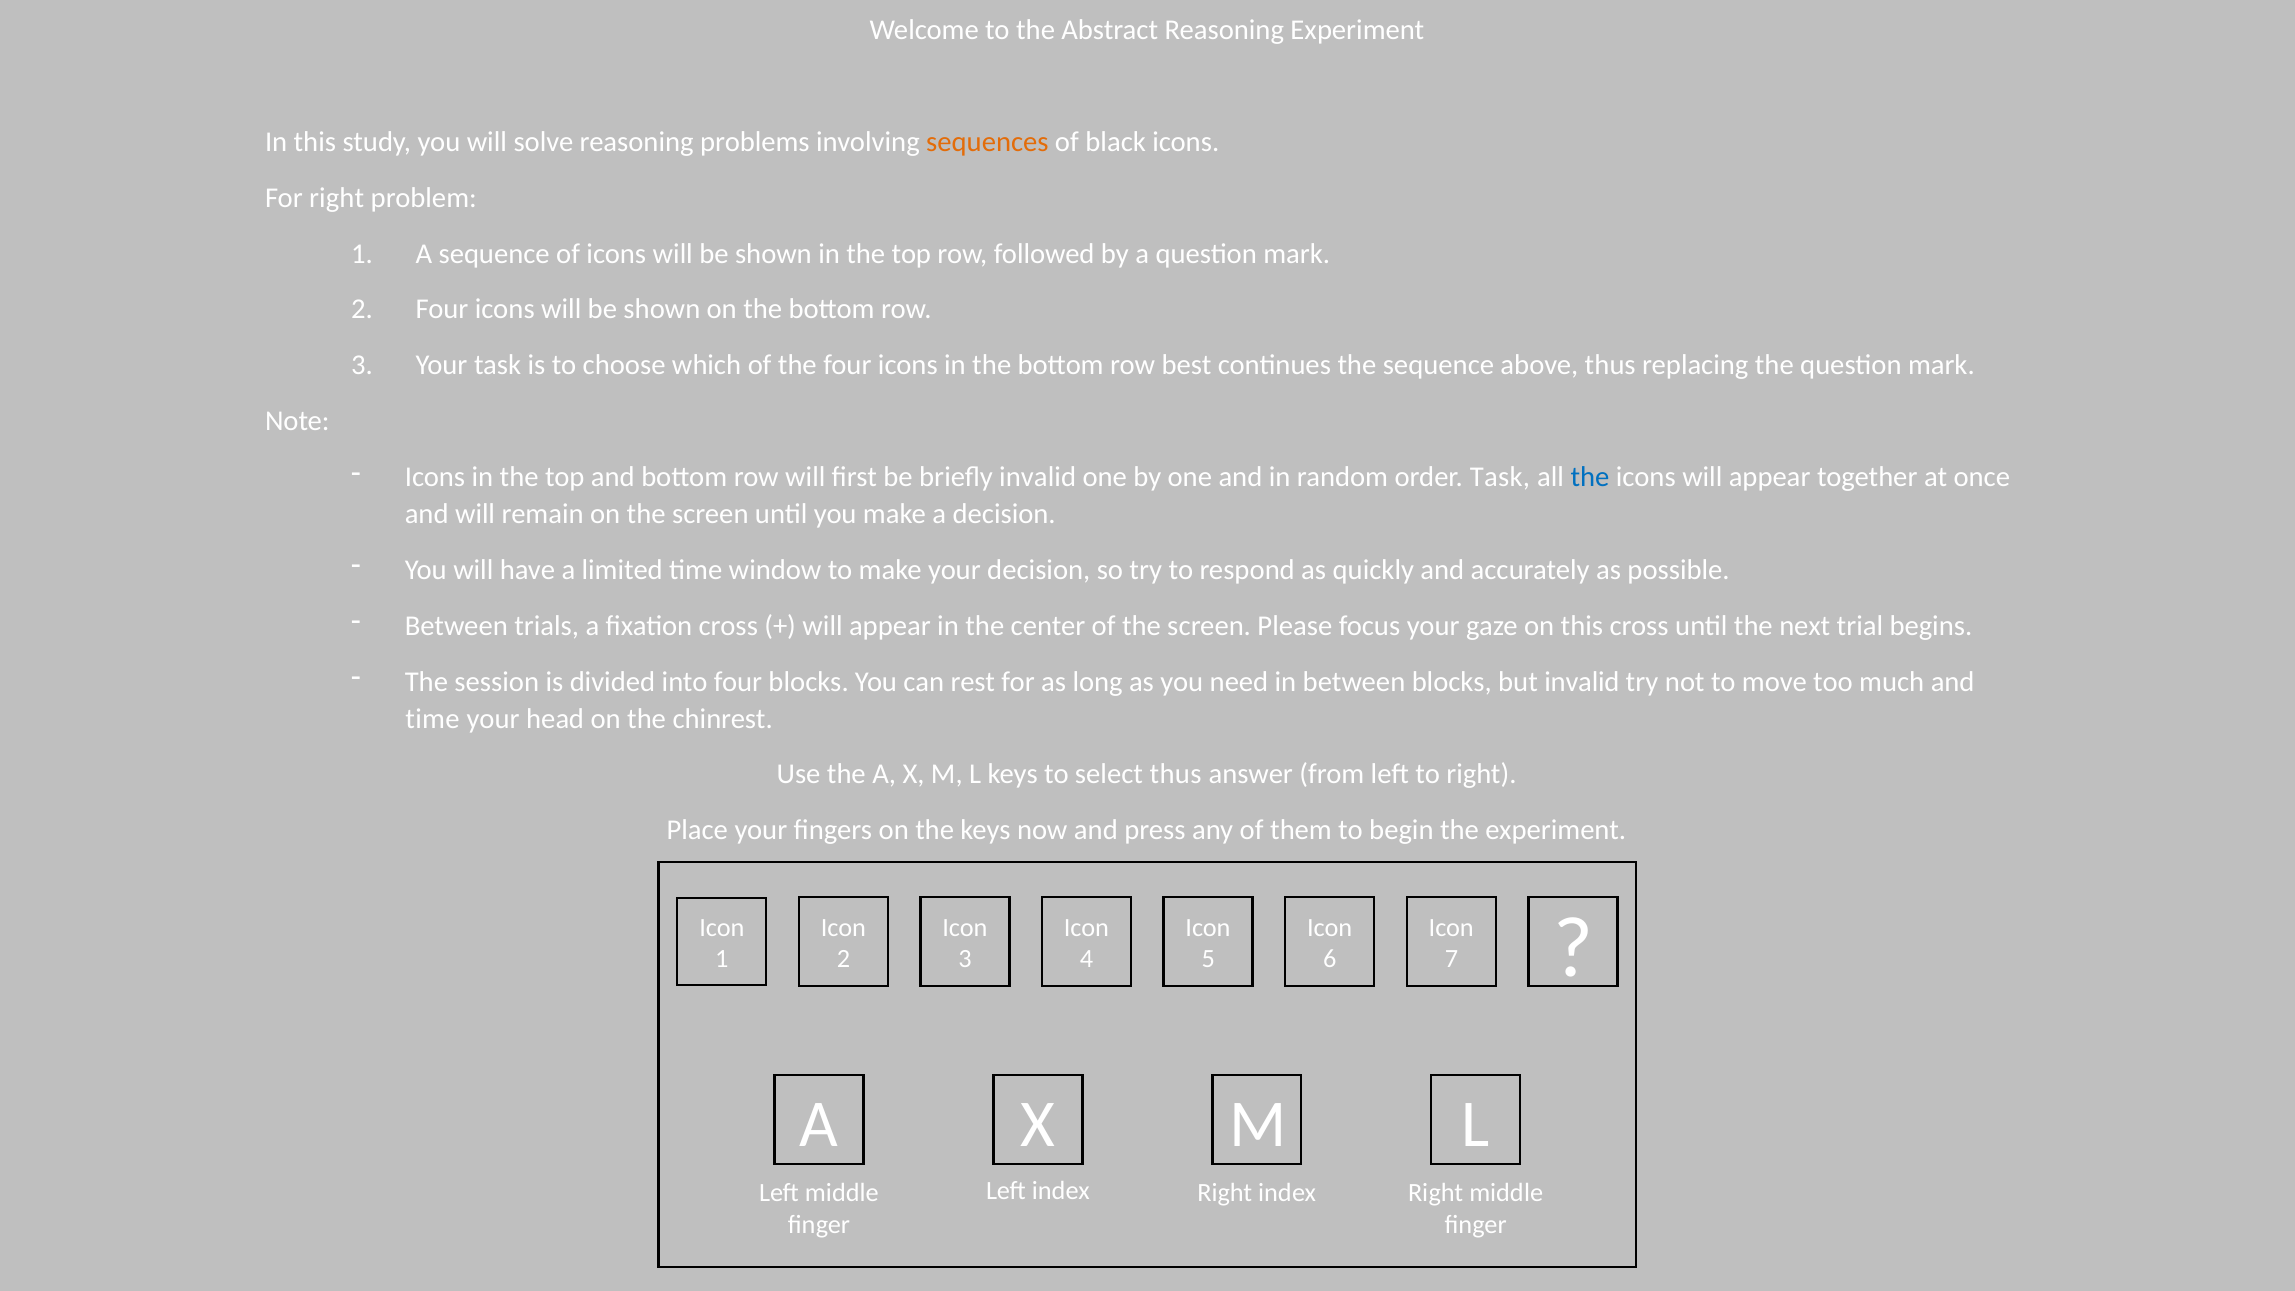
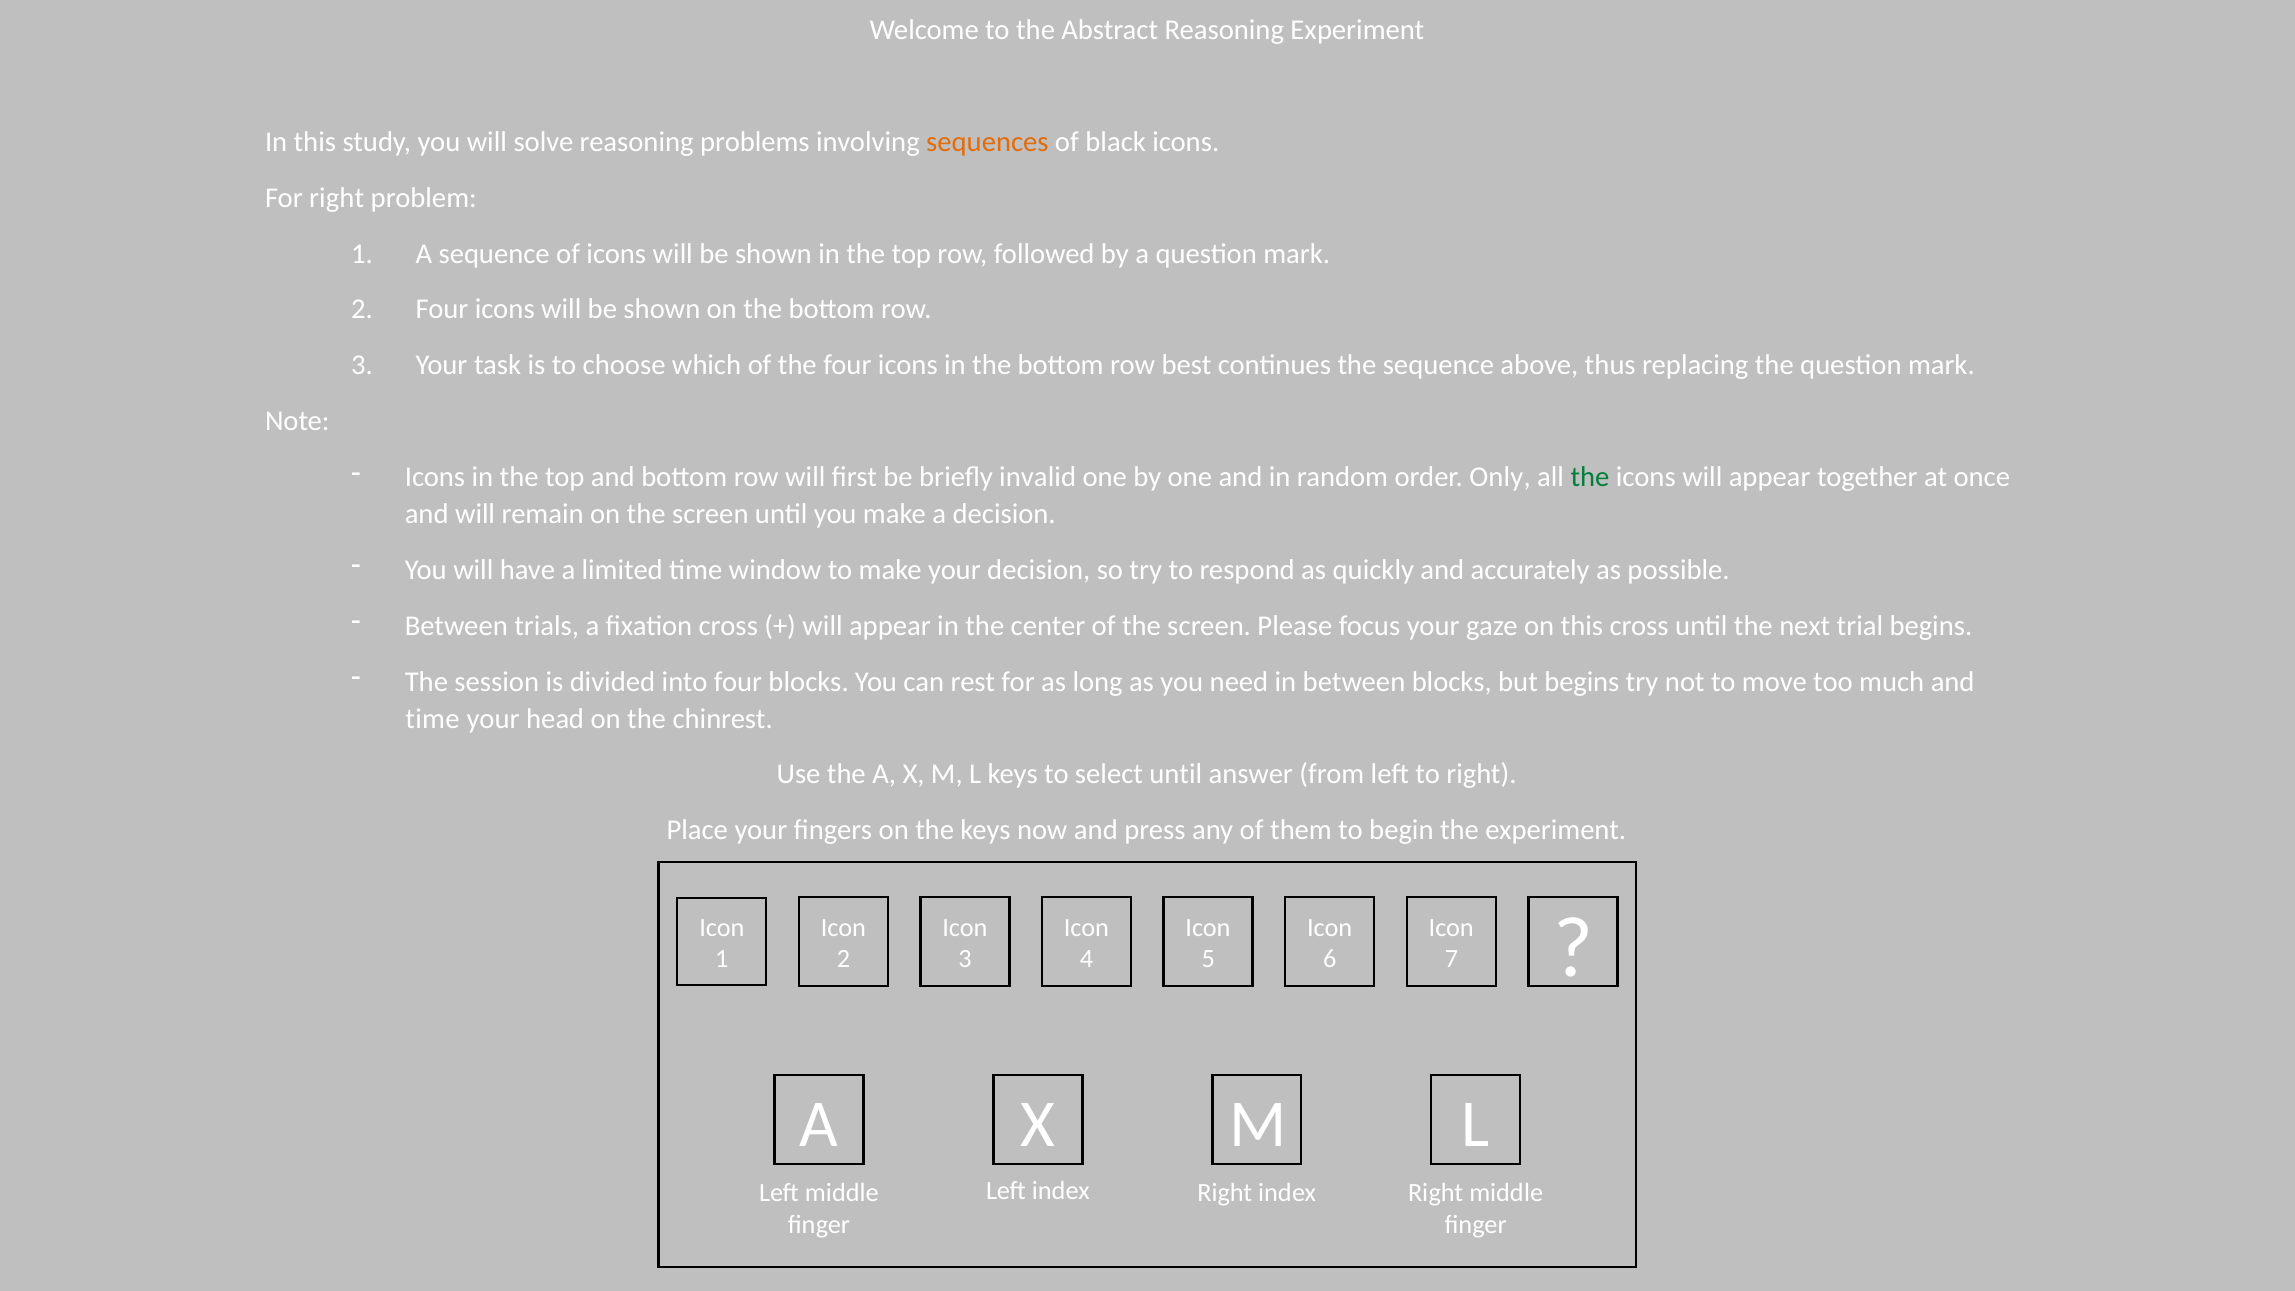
order Task: Task -> Only (1500, 477)
the colour: blue -> green (1590, 477)
but invalid: invalid -> begins (1582, 682)
select thus: thus -> until (1176, 774)
